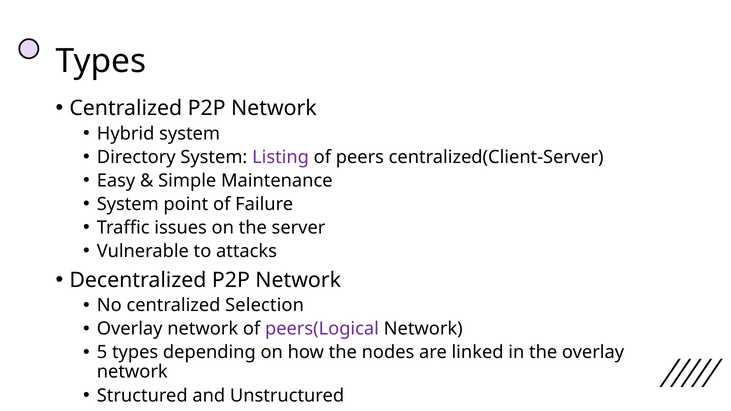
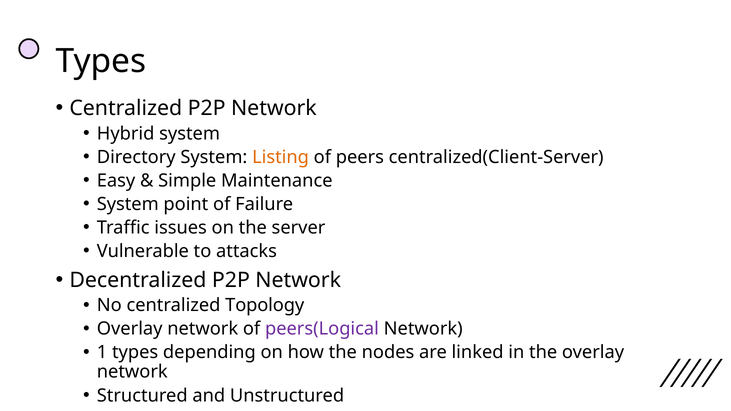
Listing colour: purple -> orange (281, 157)
Selection: Selection -> Topology (265, 305)
5: 5 -> 1 (102, 352)
